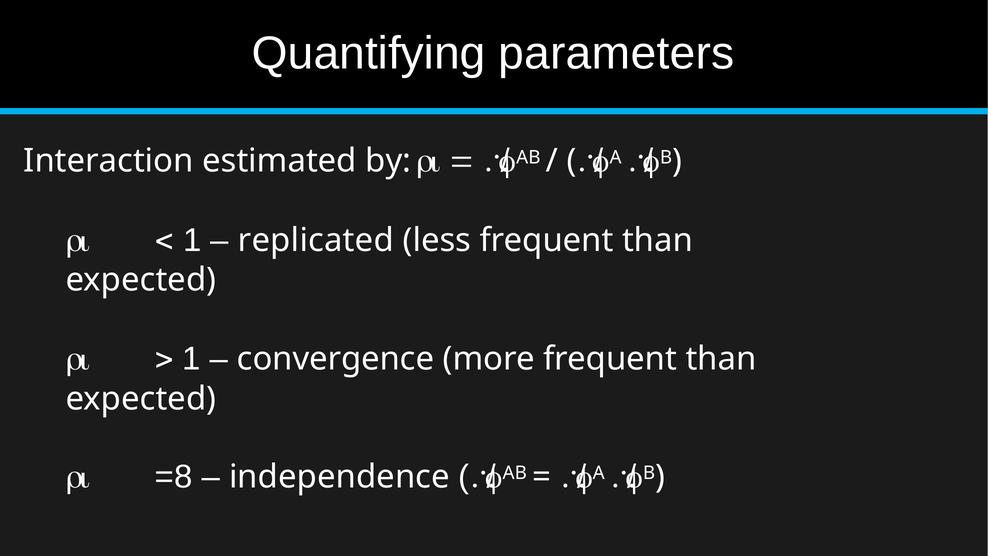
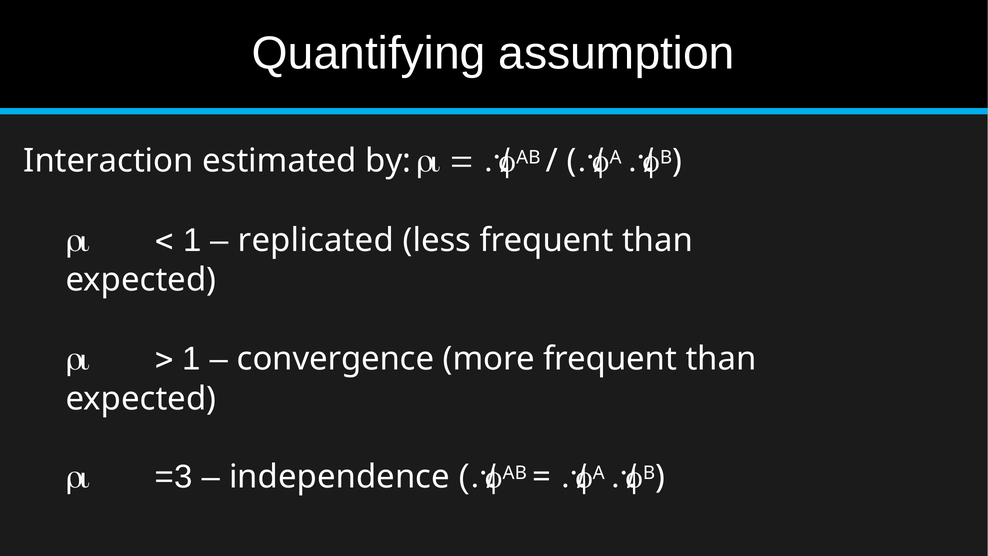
parameters: parameters -> assumption (617, 54)
8: 8 -> 3 (183, 477)
